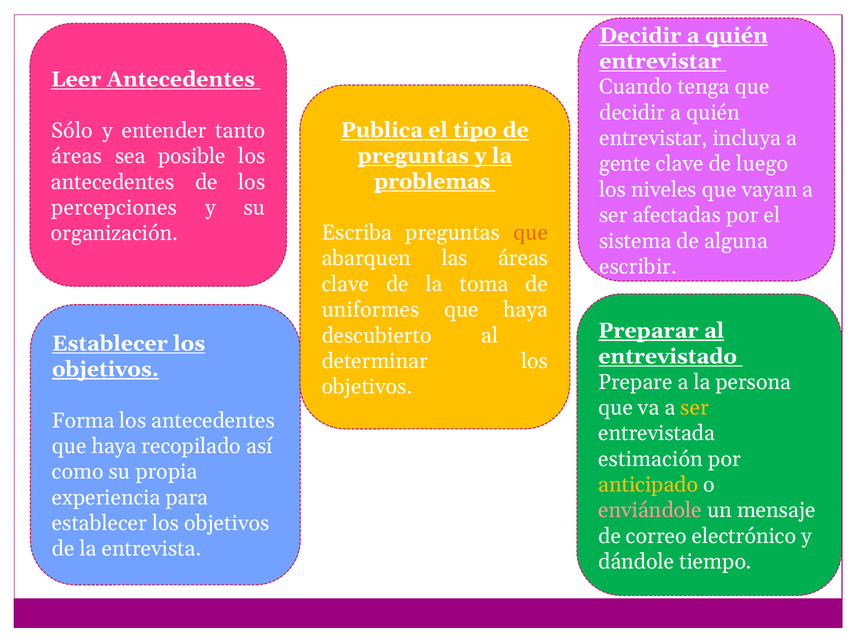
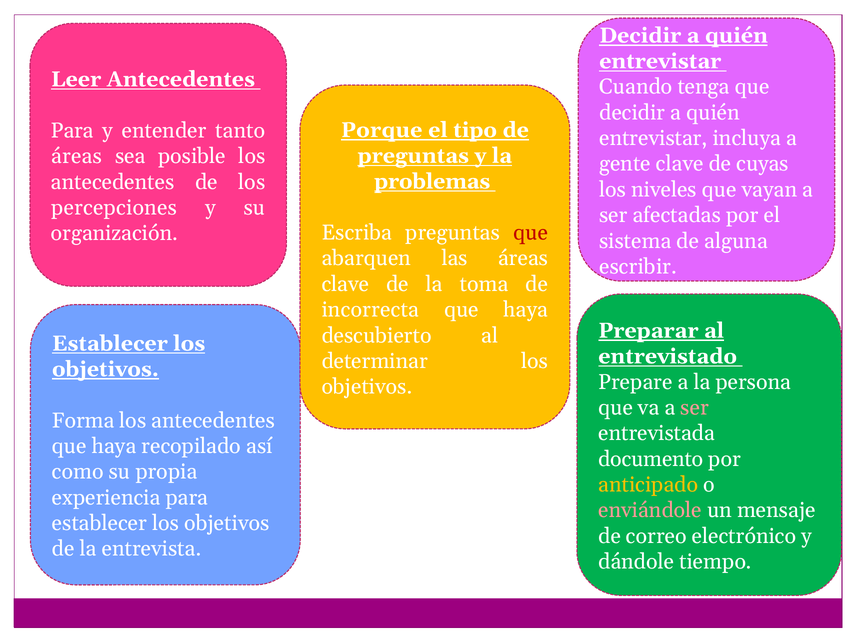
Publica: Publica -> Porque (382, 130)
Sólo: Sólo -> Para (72, 131)
luego: luego -> cuyas (763, 164)
que colour: orange -> red (531, 233)
uniformes: uniformes -> incorrecta (370, 310)
ser colour: yellow -> pink (695, 408)
estimación: estimación -> documento (651, 460)
